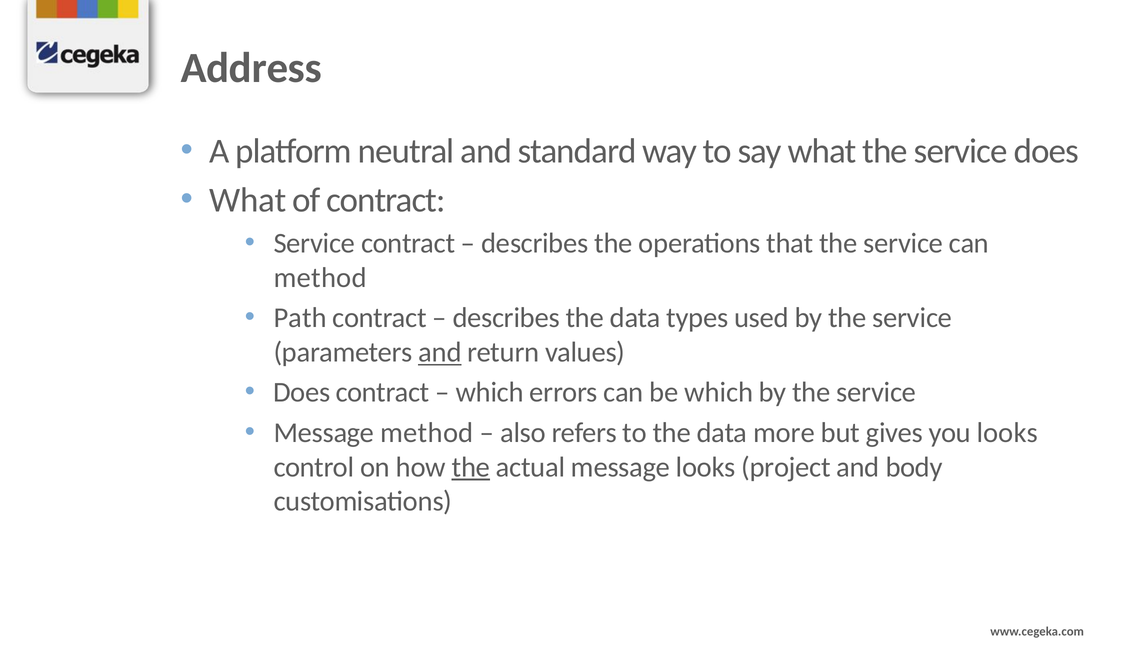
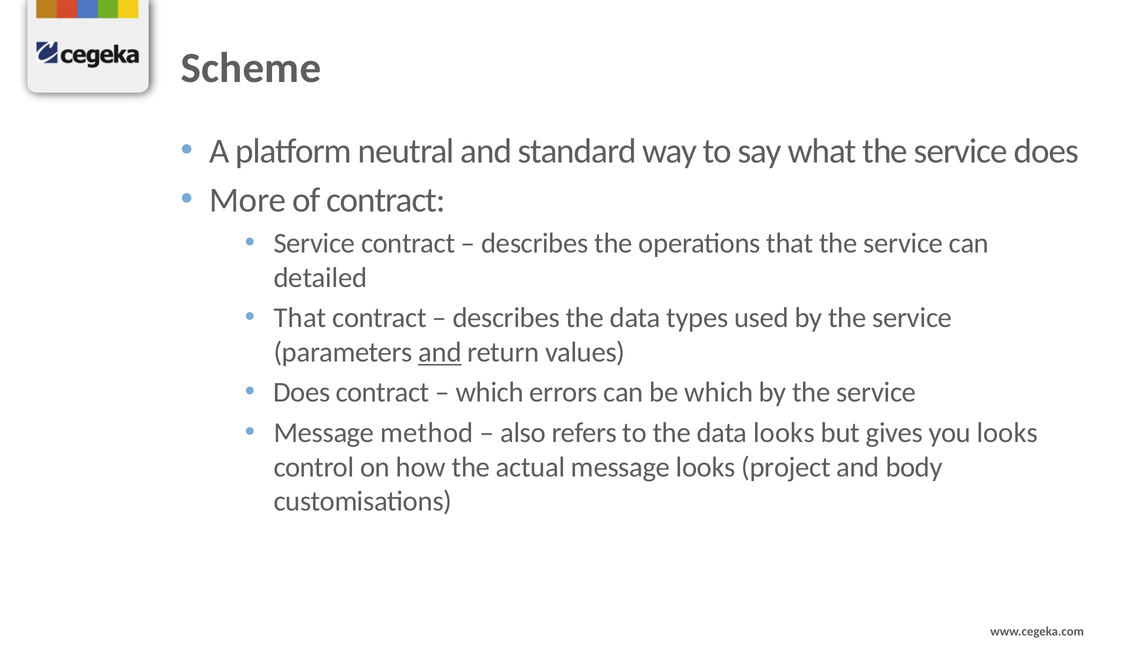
Address: Address -> Scheme (251, 68)
What: What -> More (248, 200)
method: method -> detailed (320, 278)
Path: Path -> That (300, 318)
data more: more -> looks (784, 433)
the underline: present -> none (471, 467)
